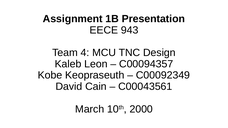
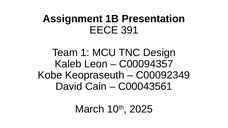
943: 943 -> 391 (130, 30)
4: 4 -> 1 (85, 53)
2000: 2000 -> 2025 (141, 109)
